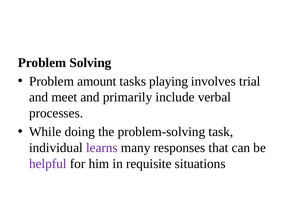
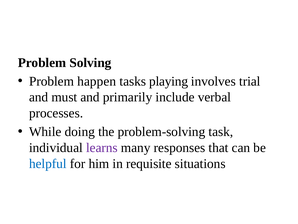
amount: amount -> happen (97, 81)
meet: meet -> must (64, 97)
helpful colour: purple -> blue (48, 163)
